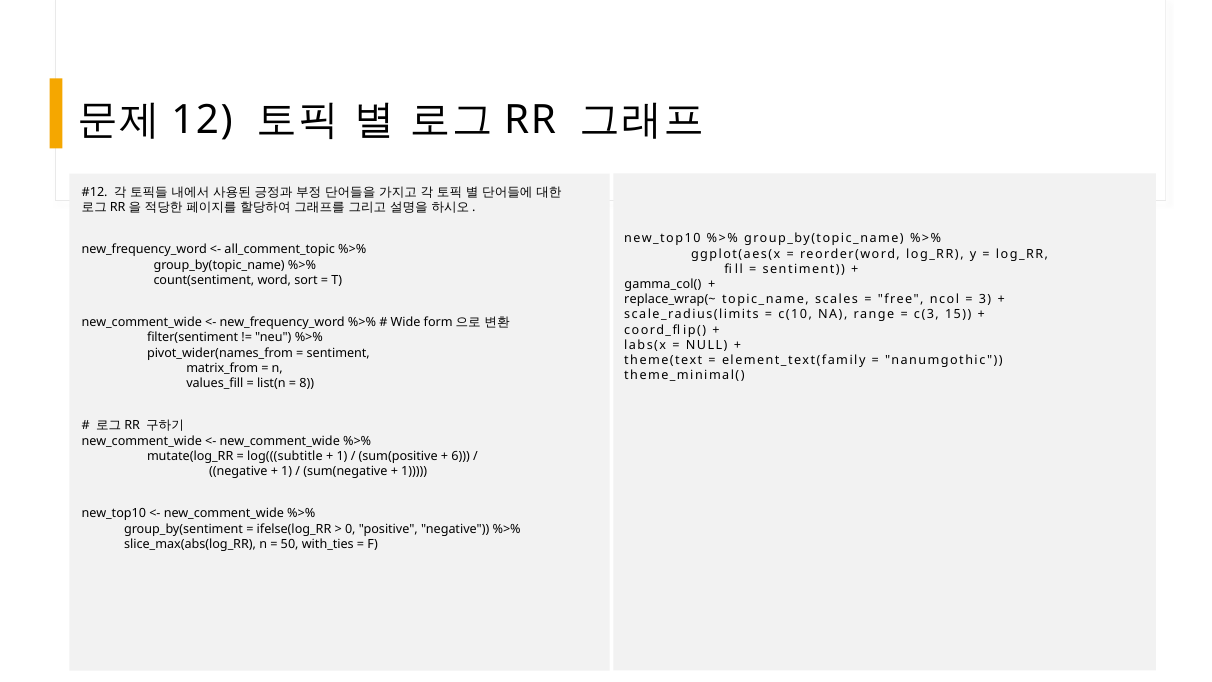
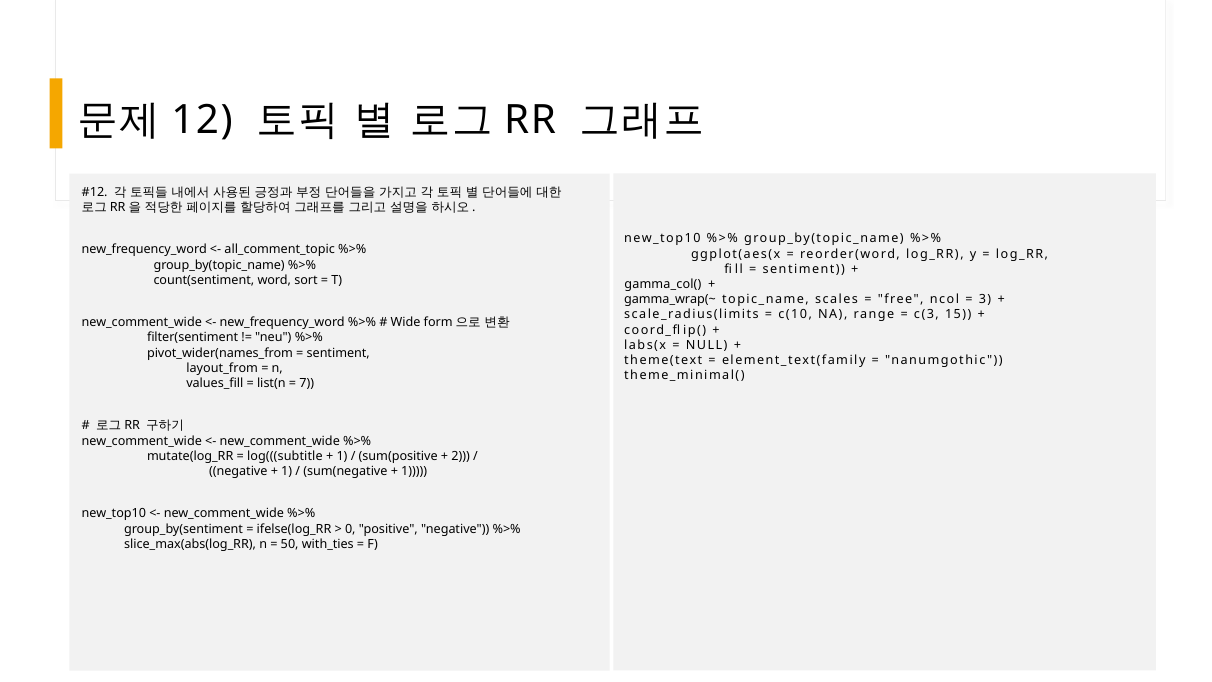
replace_wrap(~: replace_wrap(~ -> gamma_wrap(~ (670, 299)
matrix_from: matrix_from -> layout_from (222, 368)
8: 8 -> 7 (307, 383)
6: 6 -> 2 (461, 456)
